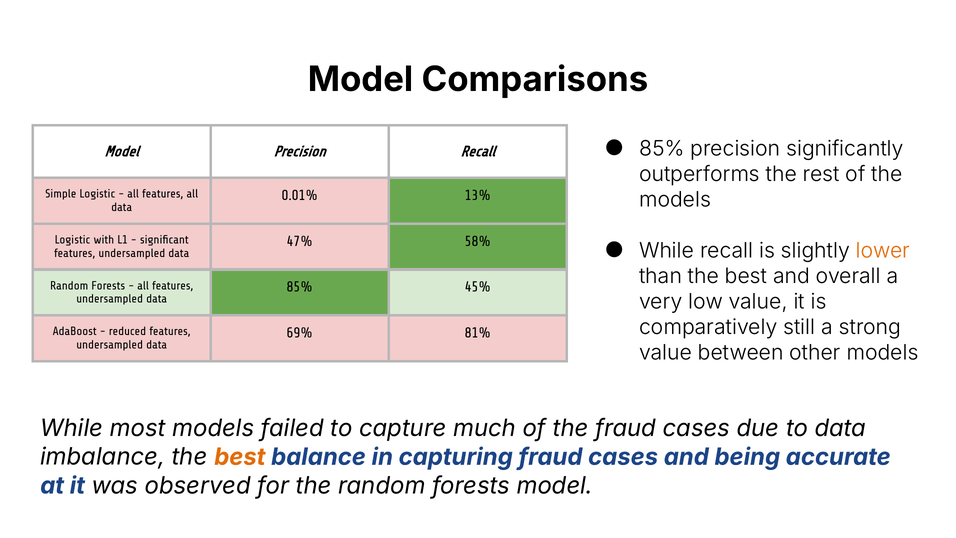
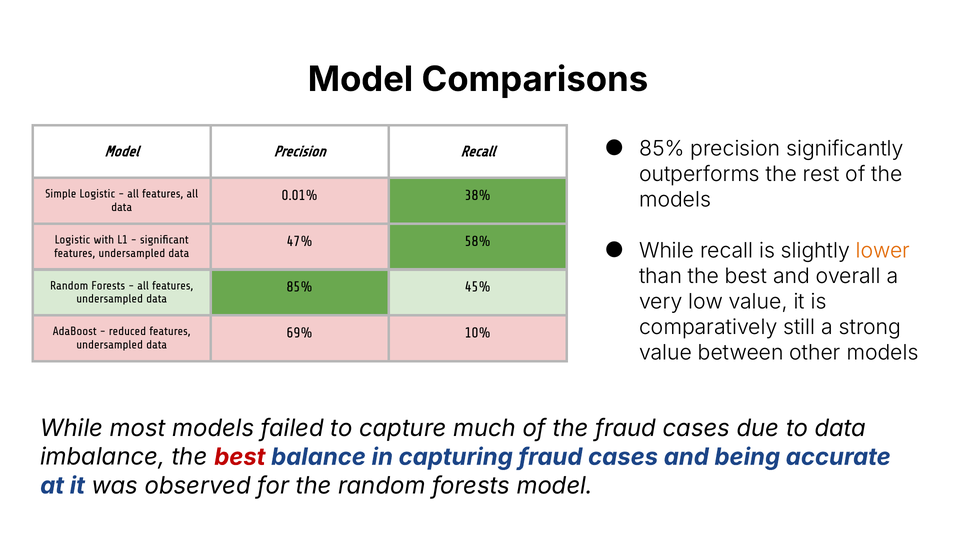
13%: 13% -> 38% (478, 195)
81%: 81% -> 10% (478, 333)
best colour: orange -> red (240, 457)
